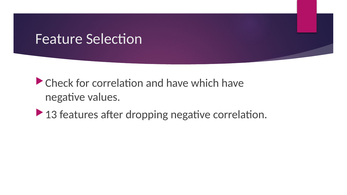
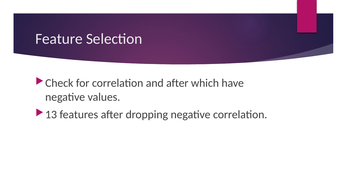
and have: have -> after (177, 83)
